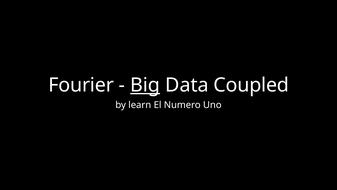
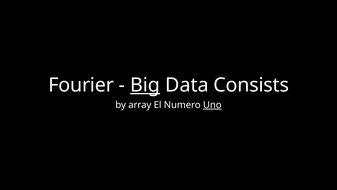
Coupled: Coupled -> Consists (251, 85)
learn: learn -> array (140, 105)
Uno underline: none -> present (212, 105)
